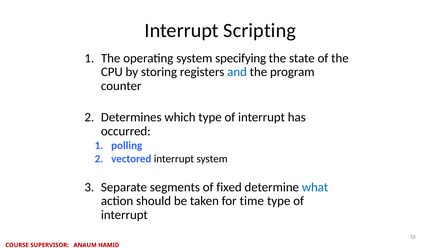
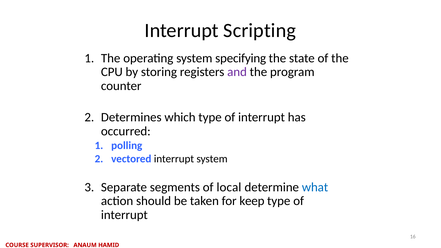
and colour: blue -> purple (237, 72)
fixed: fixed -> local (229, 187)
time: time -> keep (252, 201)
